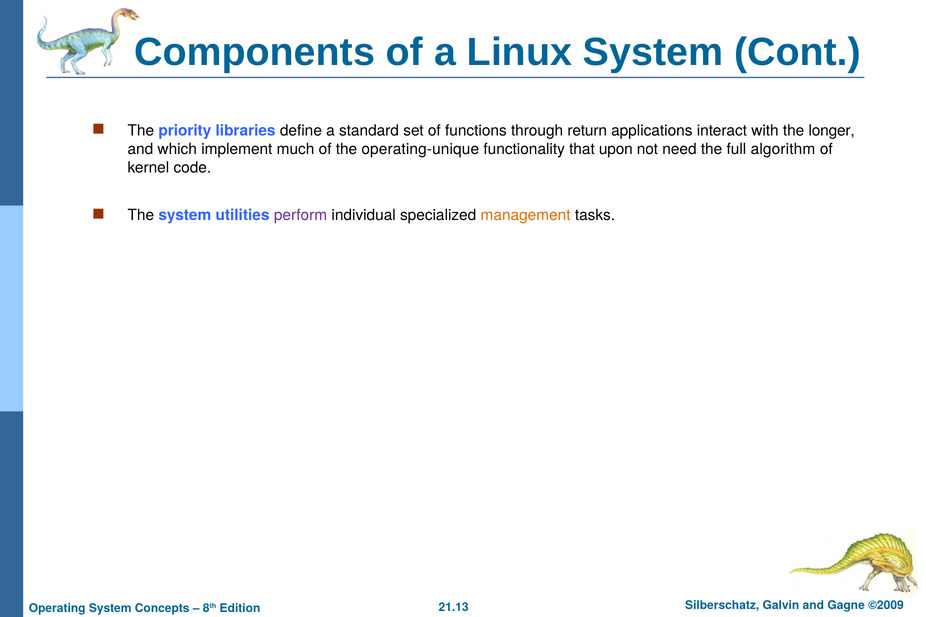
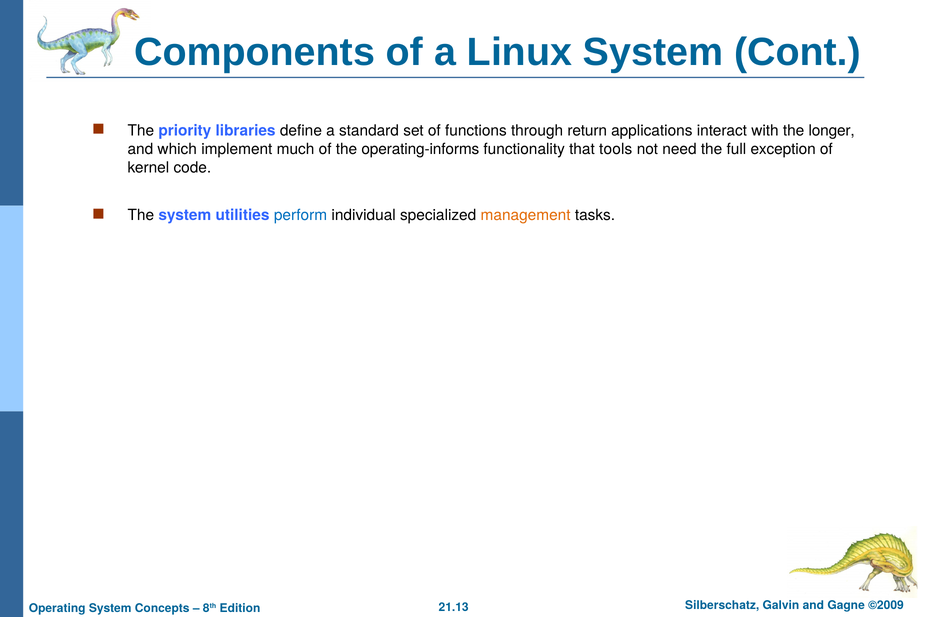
operating-unique: operating-unique -> operating-informs (420, 149)
upon: upon -> tools (616, 149)
algorithm: algorithm -> exception (783, 149)
perform colour: purple -> blue (301, 215)
